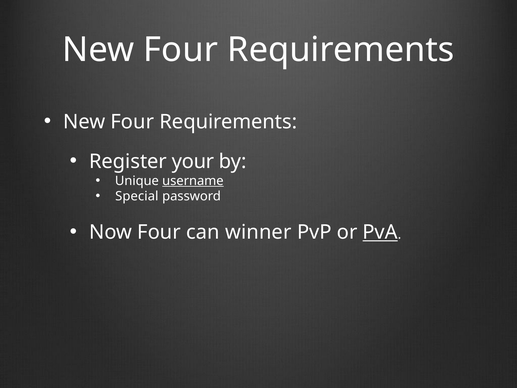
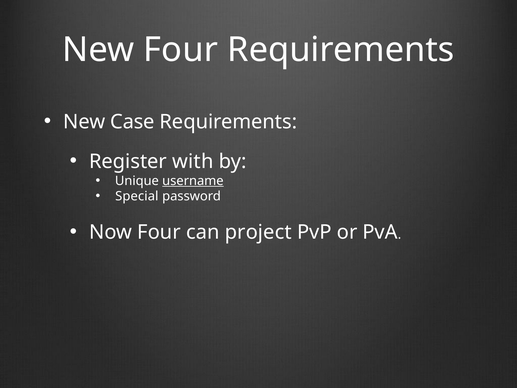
Four: Four -> Case (132, 122)
your: your -> with (193, 161)
winner: winner -> project (258, 232)
PvA underline: present -> none (380, 232)
